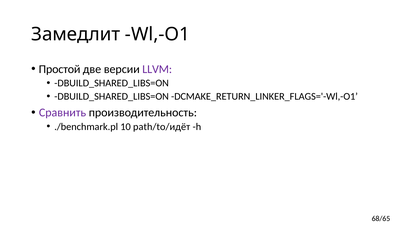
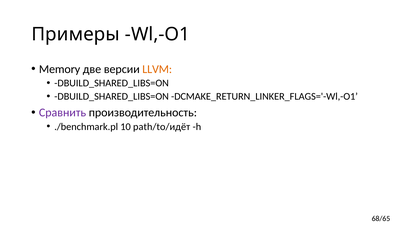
Замедлит: Замедлит -> Примеры (76, 34)
Простой: Простой -> Memory (60, 69)
LLVM colour: purple -> orange (157, 69)
